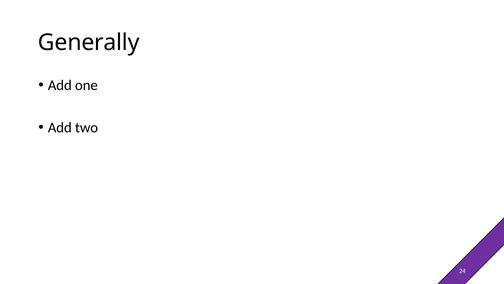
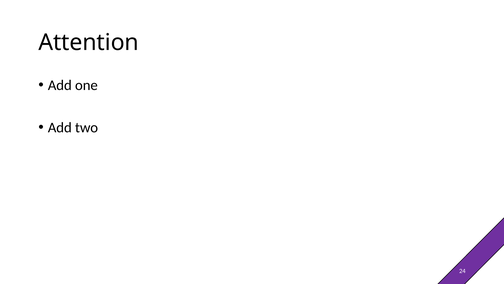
Generally: Generally -> Attention (89, 42)
